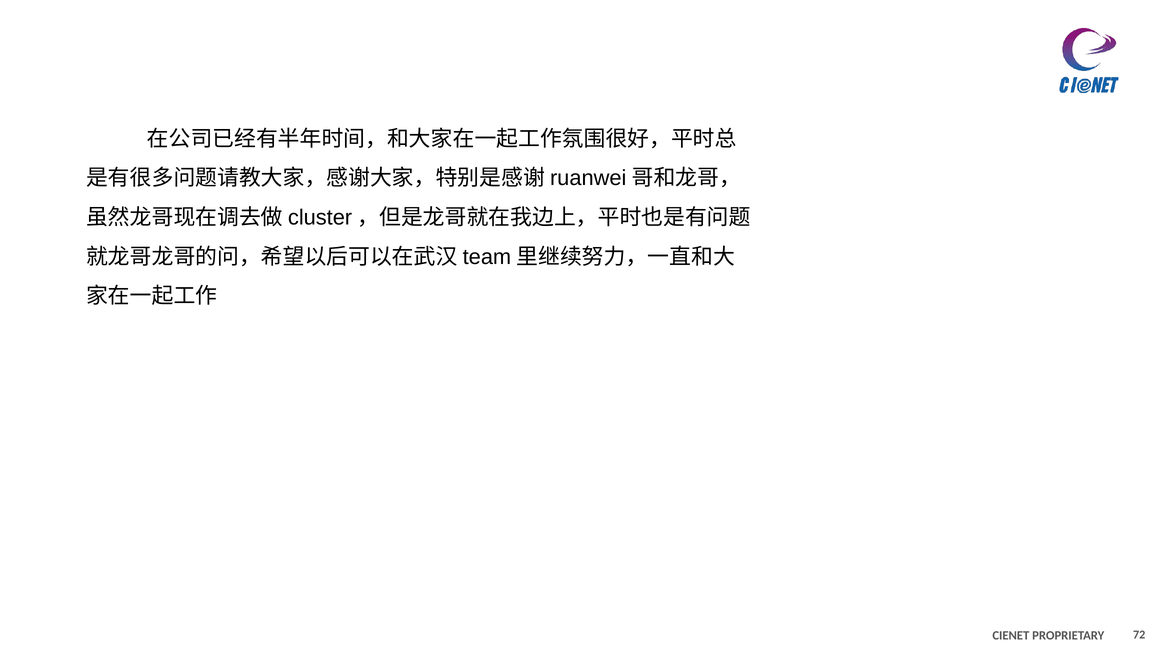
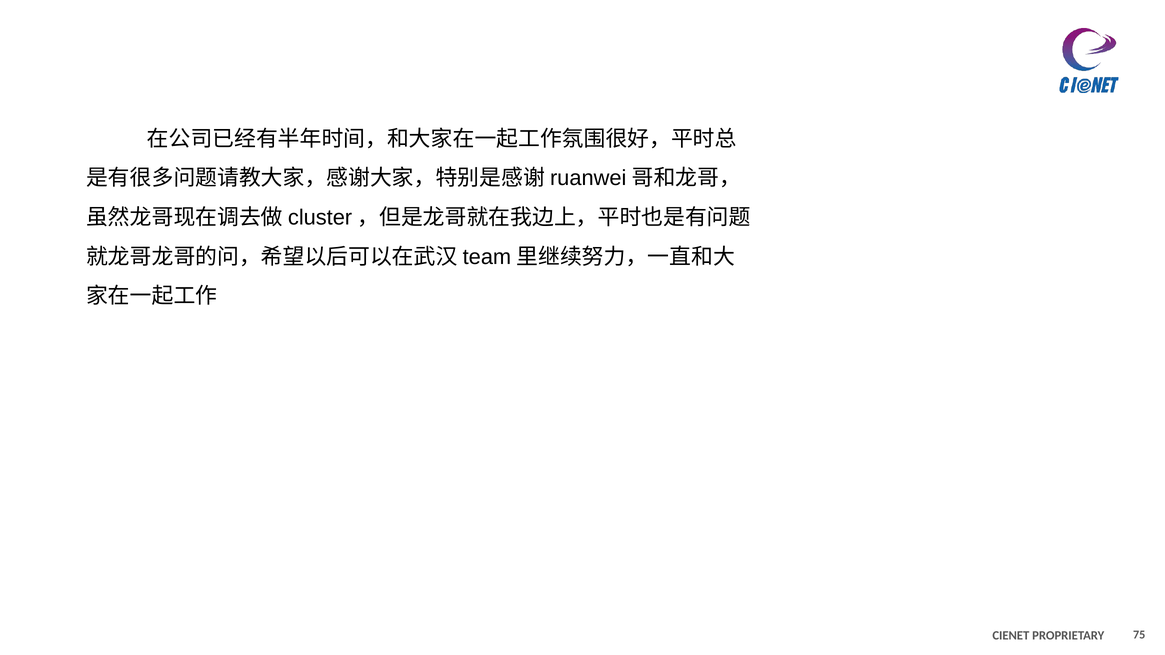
72: 72 -> 75 (1139, 635)
